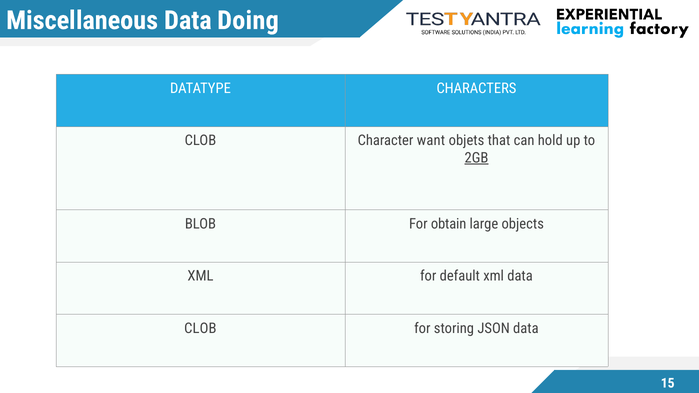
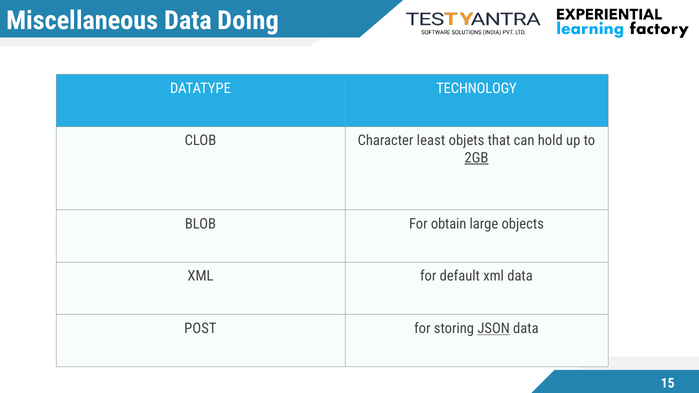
CHARACTERS: CHARACTERS -> TECHNOLOGY (476, 88)
want: want -> least (431, 141)
CLOB: CLOB -> POST (200, 329)
JSON underline: none -> present (494, 329)
